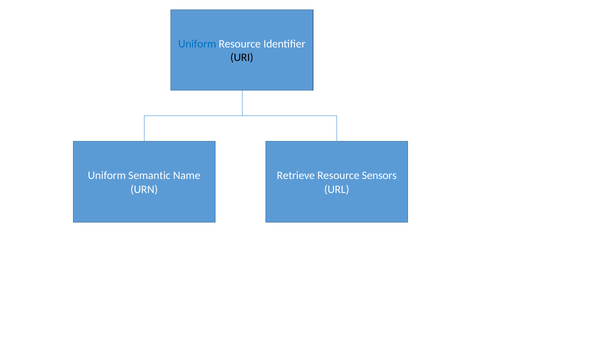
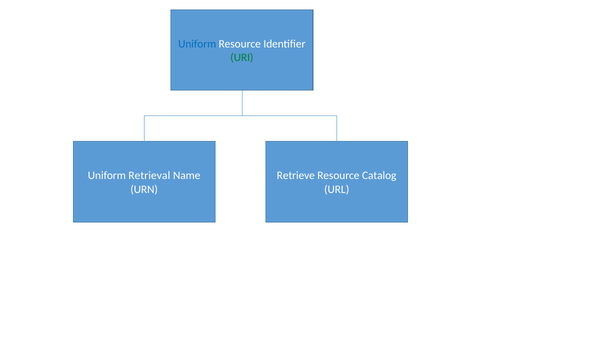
URI colour: black -> green (242, 58)
Semantic: Semantic -> Retrieval (149, 176)
Sensors: Sensors -> Catalog (379, 176)
